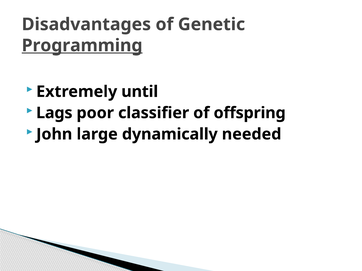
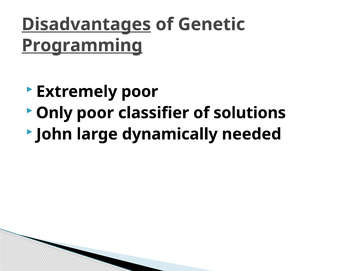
Disadvantages underline: none -> present (86, 24)
Extremely until: until -> poor (140, 92)
Lags: Lags -> Only (54, 113)
offspring: offspring -> solutions (250, 113)
